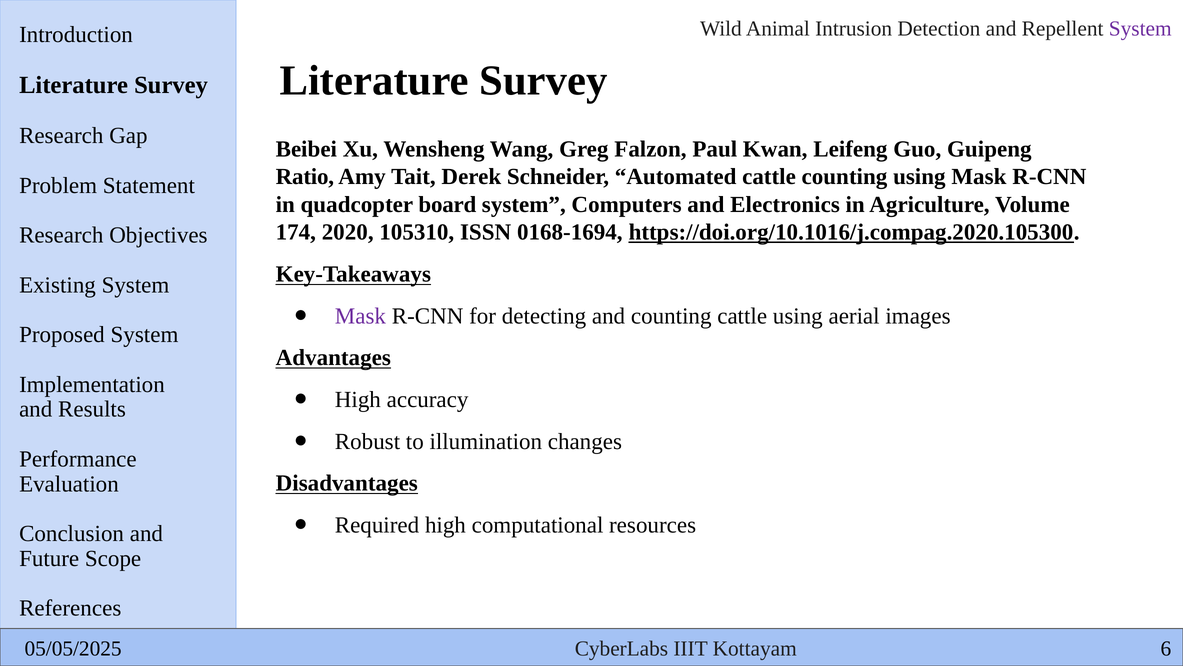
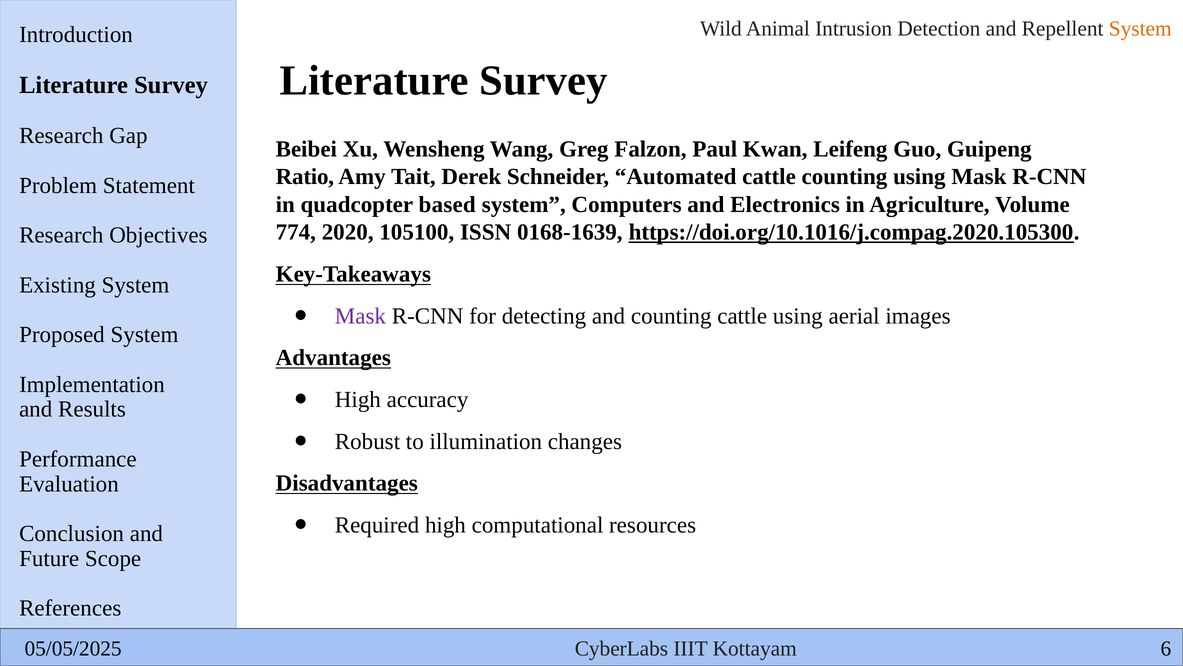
System colour: purple -> orange (1140, 29)
board: board -> based (447, 204)
174: 174 -> 774 (296, 232)
105310: 105310 -> 105100 (417, 232)
0168-1694: 0168-1694 -> 0168-1639 (570, 232)
